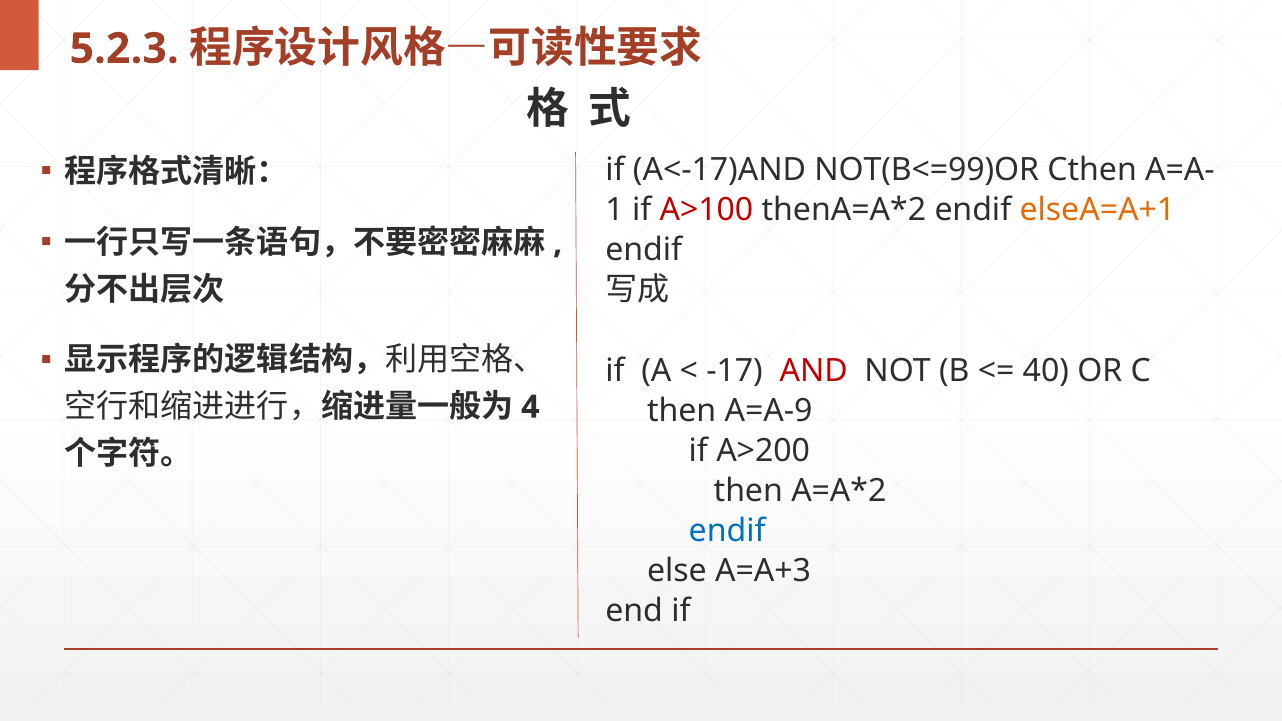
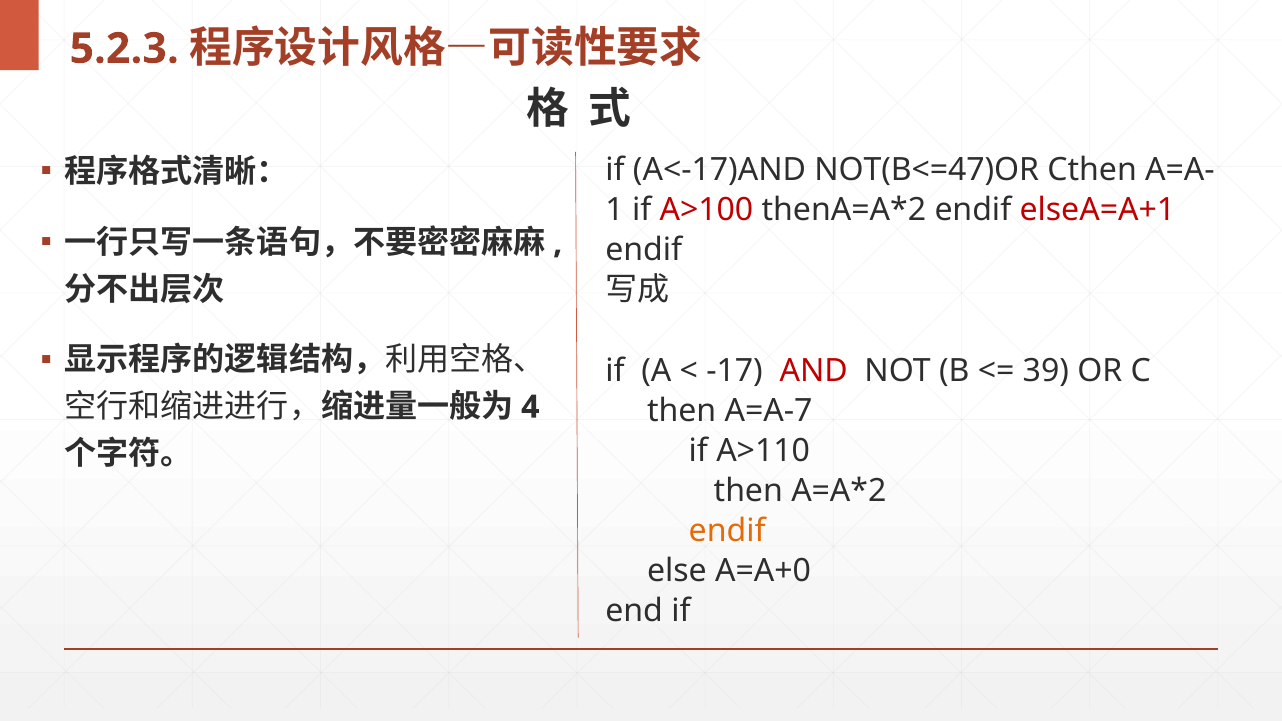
NOT(B<=99)OR: NOT(B<=99)OR -> NOT(B<=47)OR (927, 170)
elseA=A+1 colour: orange -> red (1097, 210)
40: 40 -> 39 (1046, 371)
A=A-9: A=A-9 -> A=A-7 (769, 411)
A>200: A>200 -> A>110 (763, 451)
endif colour: blue -> orange (727, 531)
A=A+3: A=A+3 -> A=A+0 (763, 571)
